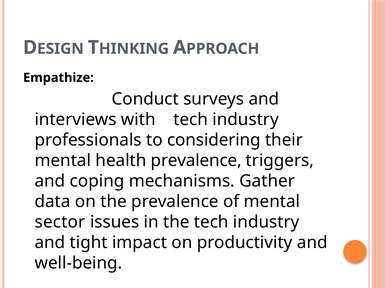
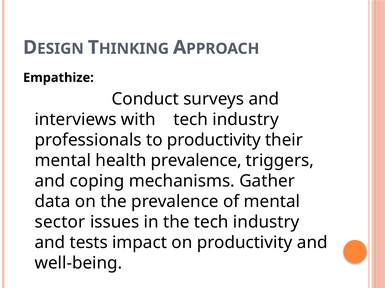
to considering: considering -> productivity (214, 140)
tight: tight -> tests (89, 243)
